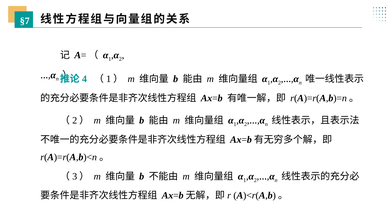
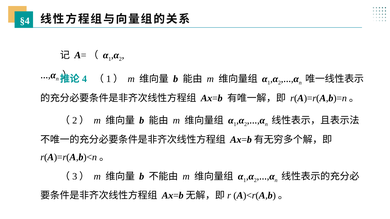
§7: §7 -> §4 (25, 21)
